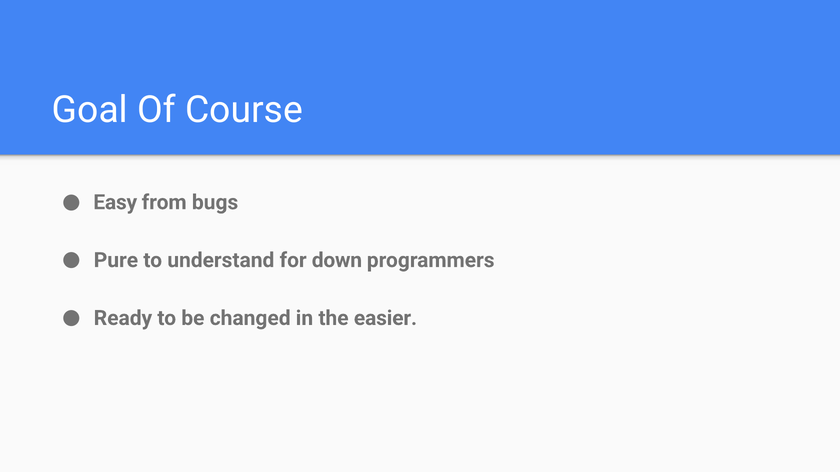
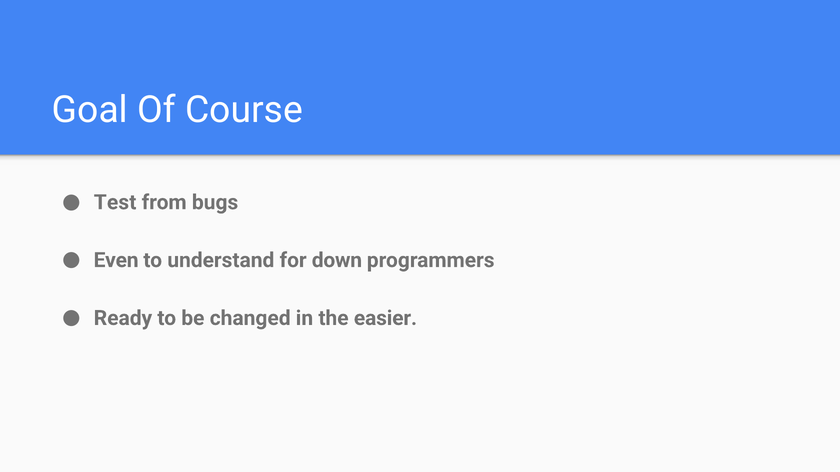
Easy: Easy -> Test (115, 203)
Pure: Pure -> Even (116, 260)
